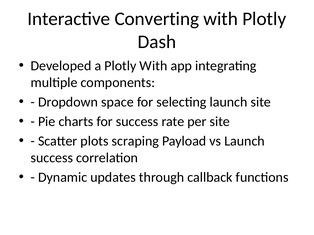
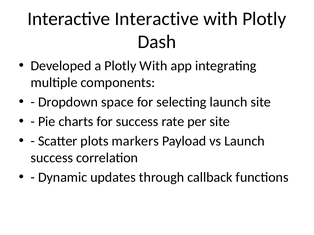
Interactive Converting: Converting -> Interactive (157, 19)
scraping: scraping -> markers (135, 141)
